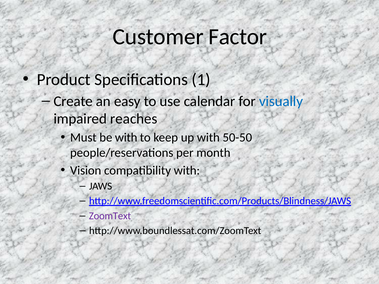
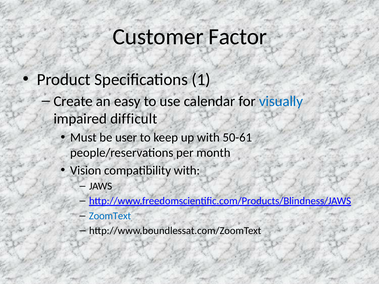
reaches: reaches -> difficult (134, 119)
be with: with -> user (126, 138)
50-50: 50-50 -> 50-61 (237, 138)
ZoomText colour: purple -> blue (110, 216)
